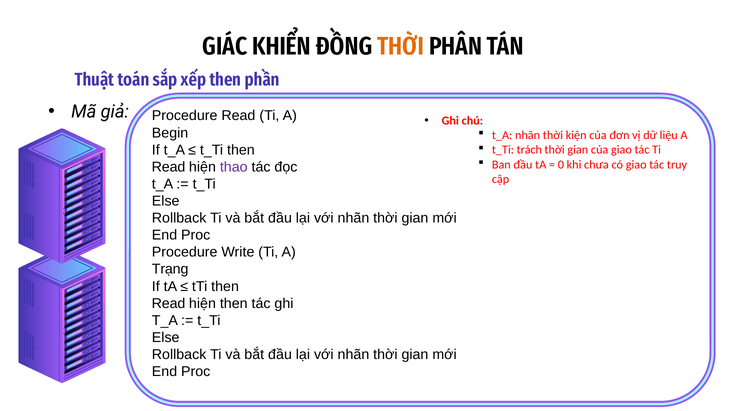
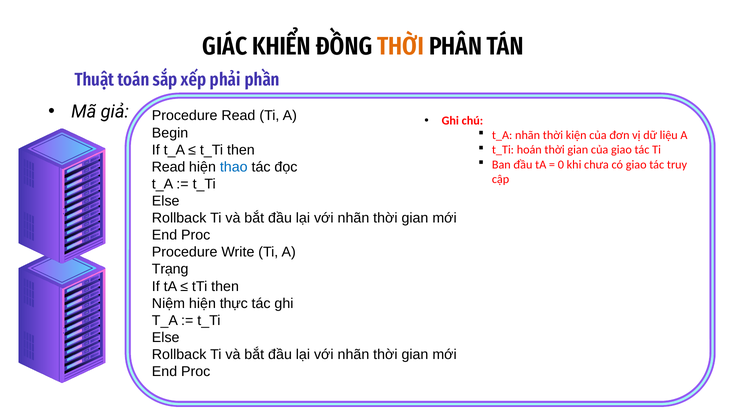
xếp then: then -> phải (225, 80)
trách: trách -> hoán (529, 150)
thao colour: purple -> blue (234, 167)
Read: Read -> Niệm (168, 304)
hiện then: then -> thực (234, 304)
